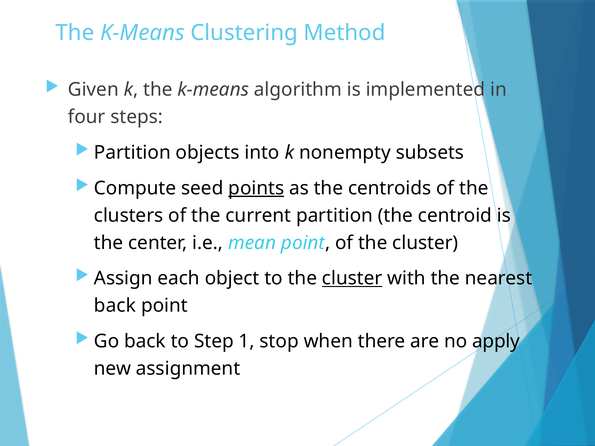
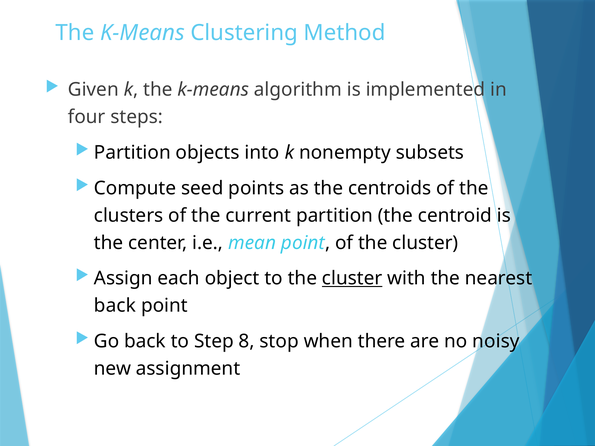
points underline: present -> none (256, 188)
1: 1 -> 8 (247, 341)
apply: apply -> noisy (496, 341)
